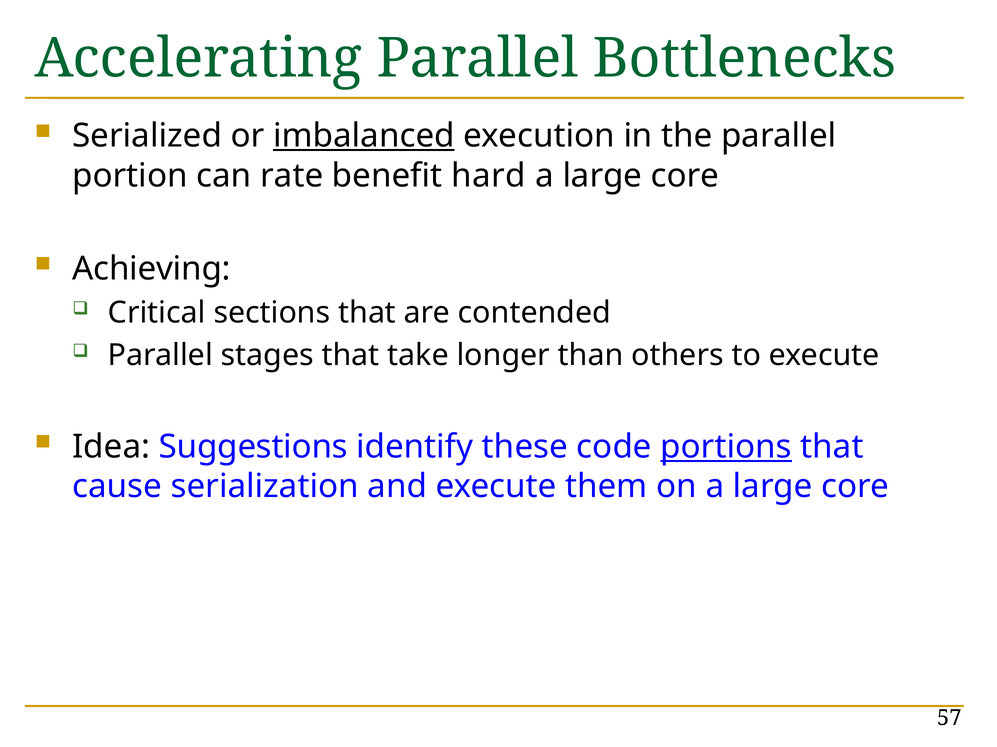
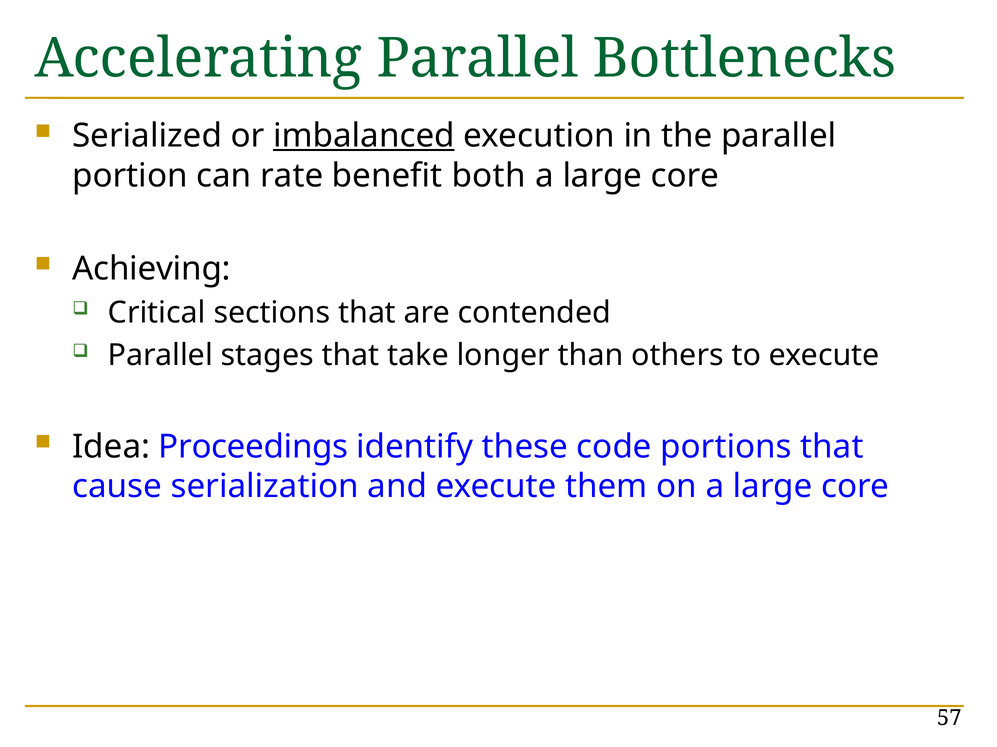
hard: hard -> both (489, 176)
Suggestions: Suggestions -> Proceedings (253, 447)
portions underline: present -> none (726, 447)
